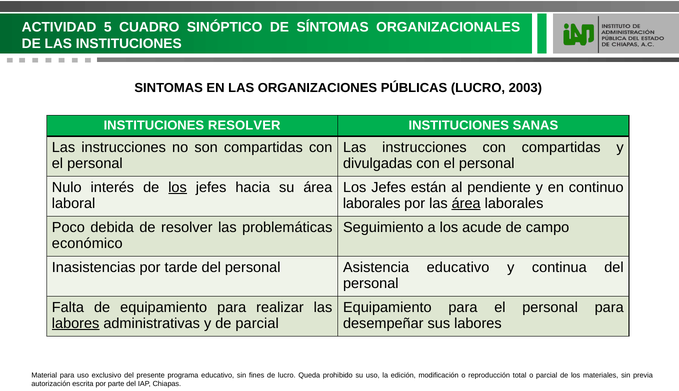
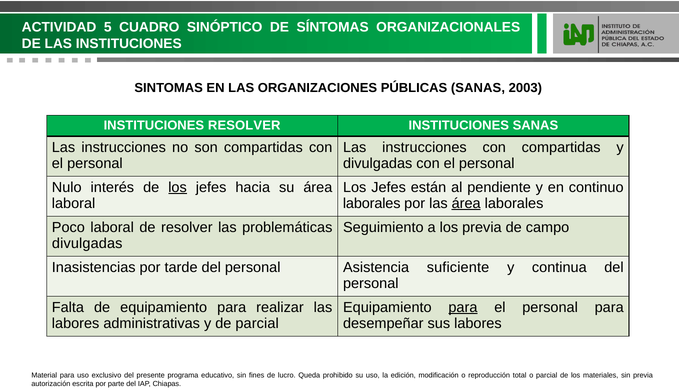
PÚBLICAS LUCRO: LUCRO -> SANAS (478, 88)
Poco debida: debida -> laboral (112, 227)
los acude: acude -> previa (482, 227)
económico: económico -> divulgadas (87, 243)
Asistencia educativo: educativo -> suficiente (458, 267)
para underline: none -> present (463, 307)
labores underline: present -> none (76, 323)
